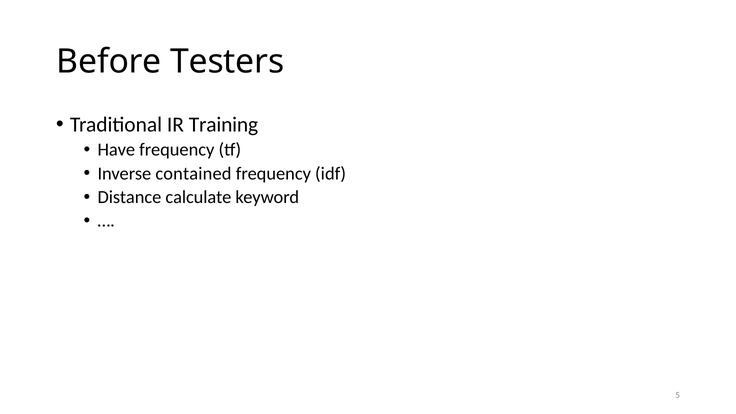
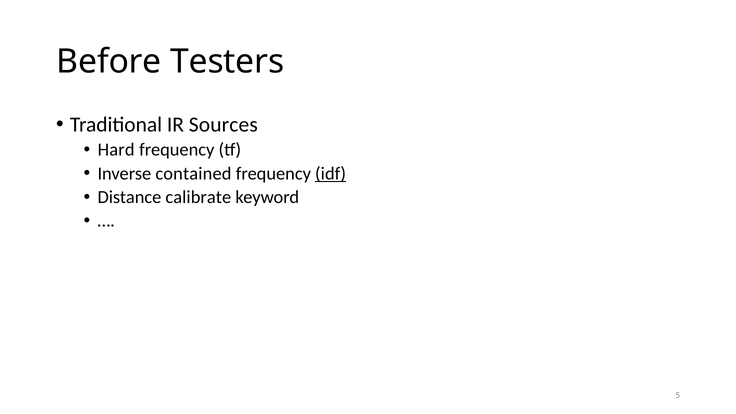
Training: Training -> Sources (223, 124)
Have: Have -> Hard (116, 150)
idf underline: none -> present (331, 173)
calculate: calculate -> calibrate (198, 197)
